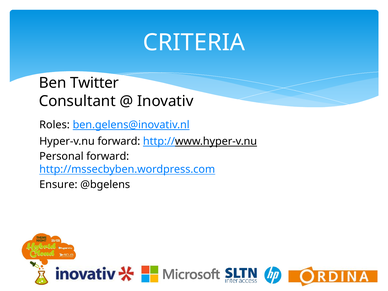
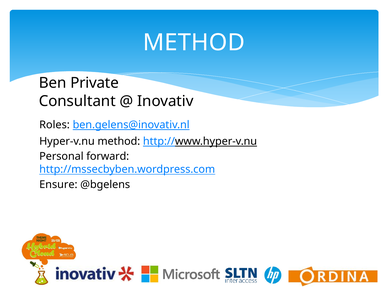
CRITERIA: CRITERIA -> METHOD (194, 43)
Twitter: Twitter -> Private (95, 83)
Hyper-v.nu forward: forward -> method (119, 141)
